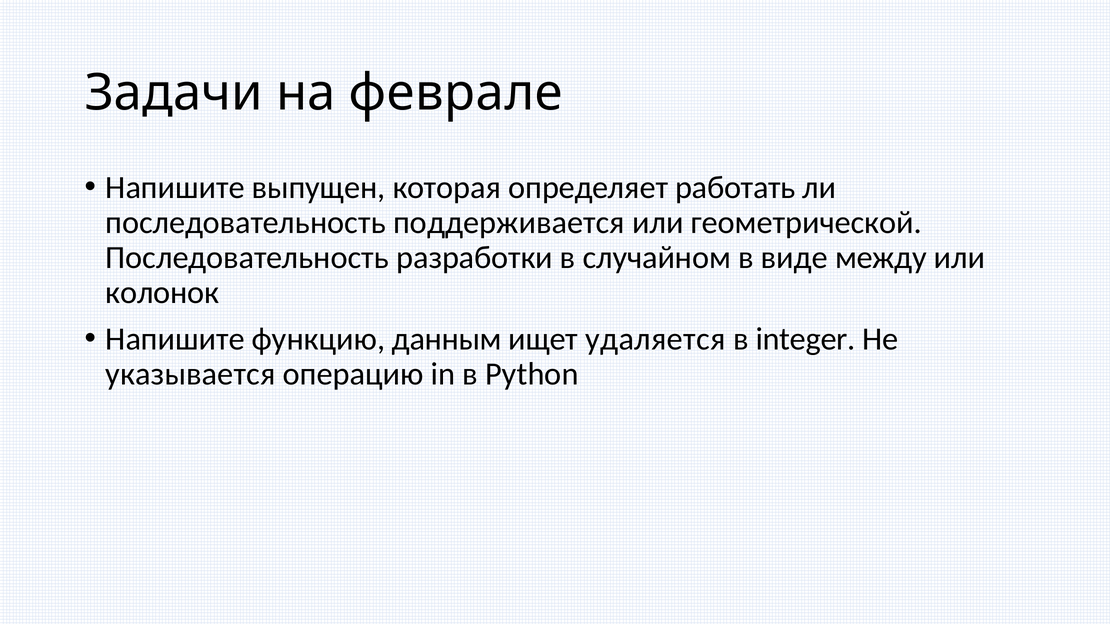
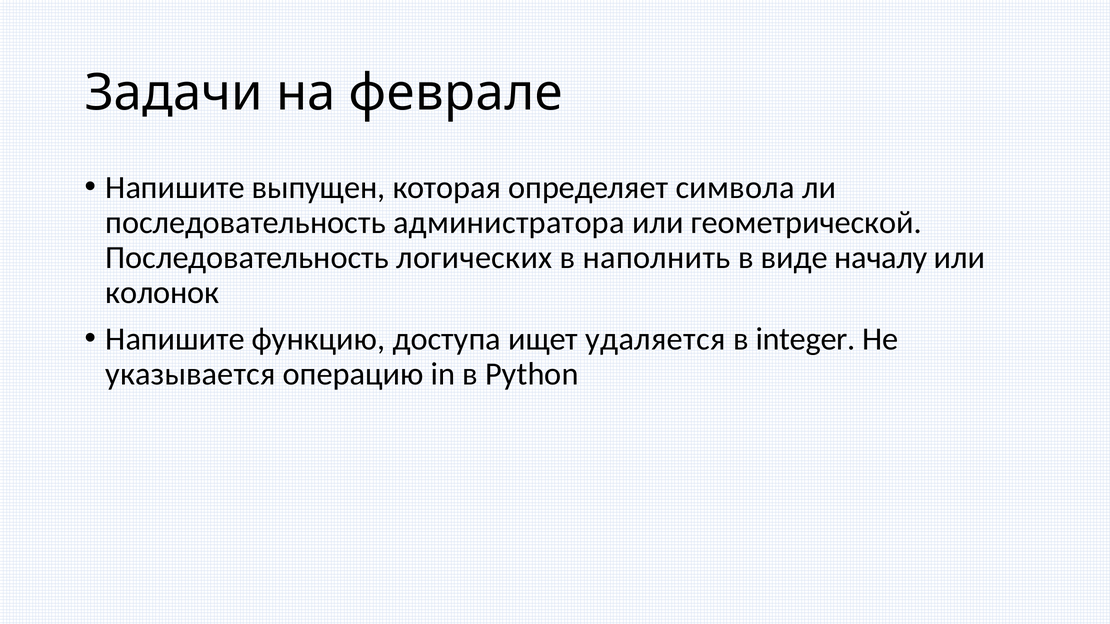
работать: работать -> символа (735, 188)
поддерживается: поддерживается -> администратора (509, 223)
разработки: разработки -> логических (474, 258)
случайном: случайном -> наполнить (657, 258)
между: между -> началу (881, 258)
данным: данным -> доступа (447, 339)
